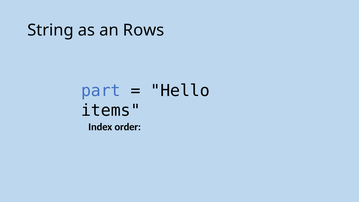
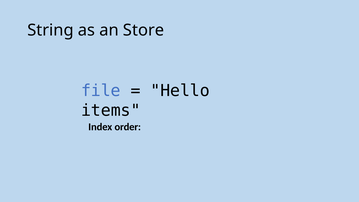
Rows: Rows -> Store (144, 30)
part: part -> file (101, 91)
